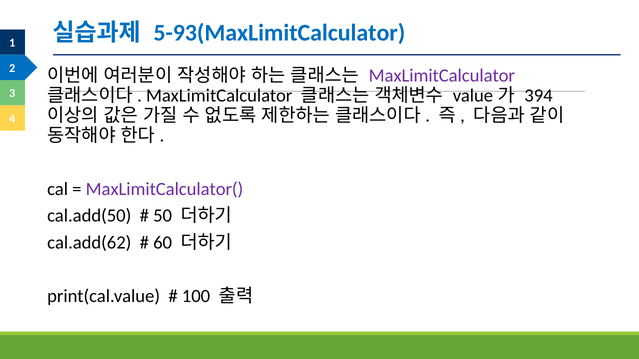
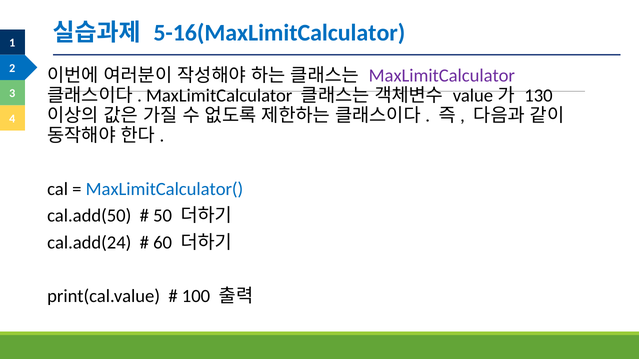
5-93(MaxLimitCalculator: 5-93(MaxLimitCalculator -> 5-16(MaxLimitCalculator (279, 33)
394: 394 -> 130 (539, 96)
MaxLimitCalculator( colour: purple -> blue (164, 189)
cal.add(62: cal.add(62 -> cal.add(24 (89, 243)
